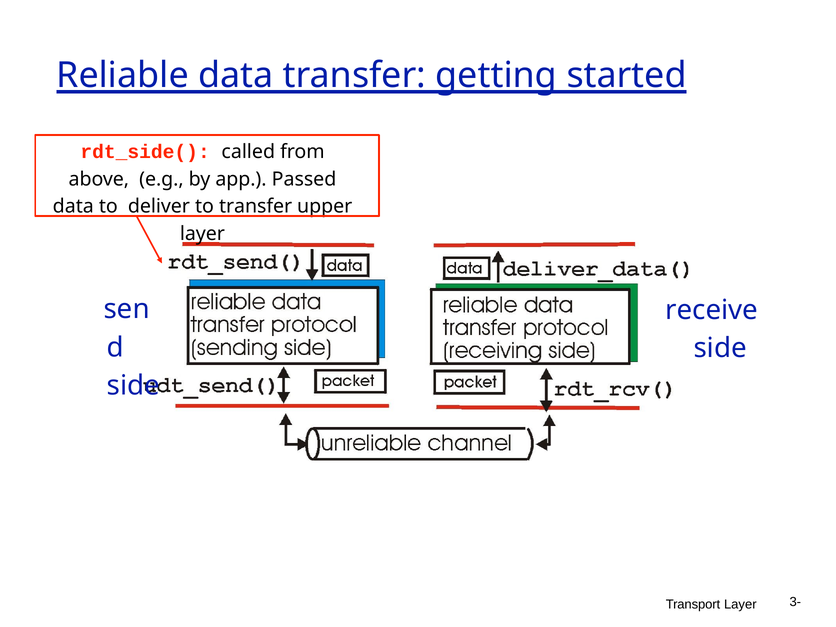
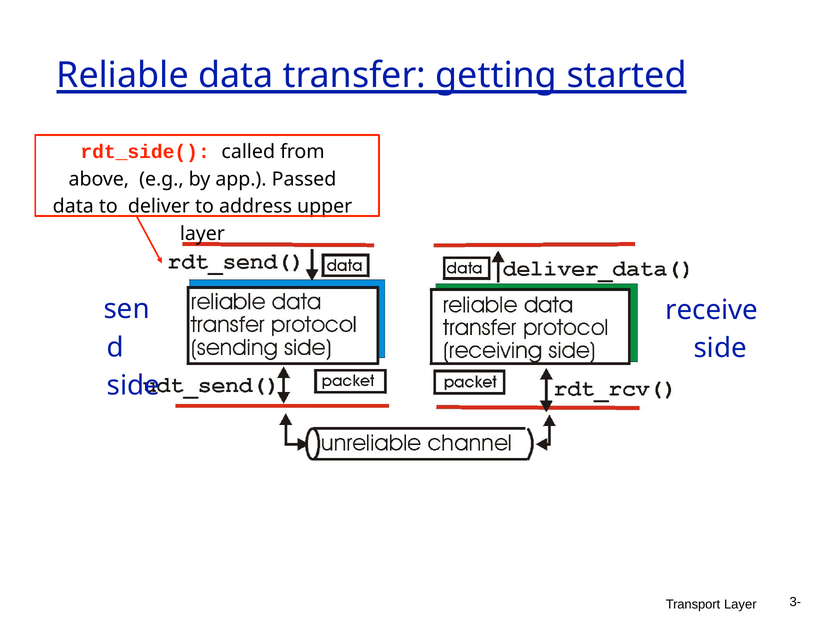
to transfer: transfer -> address (256, 206)
